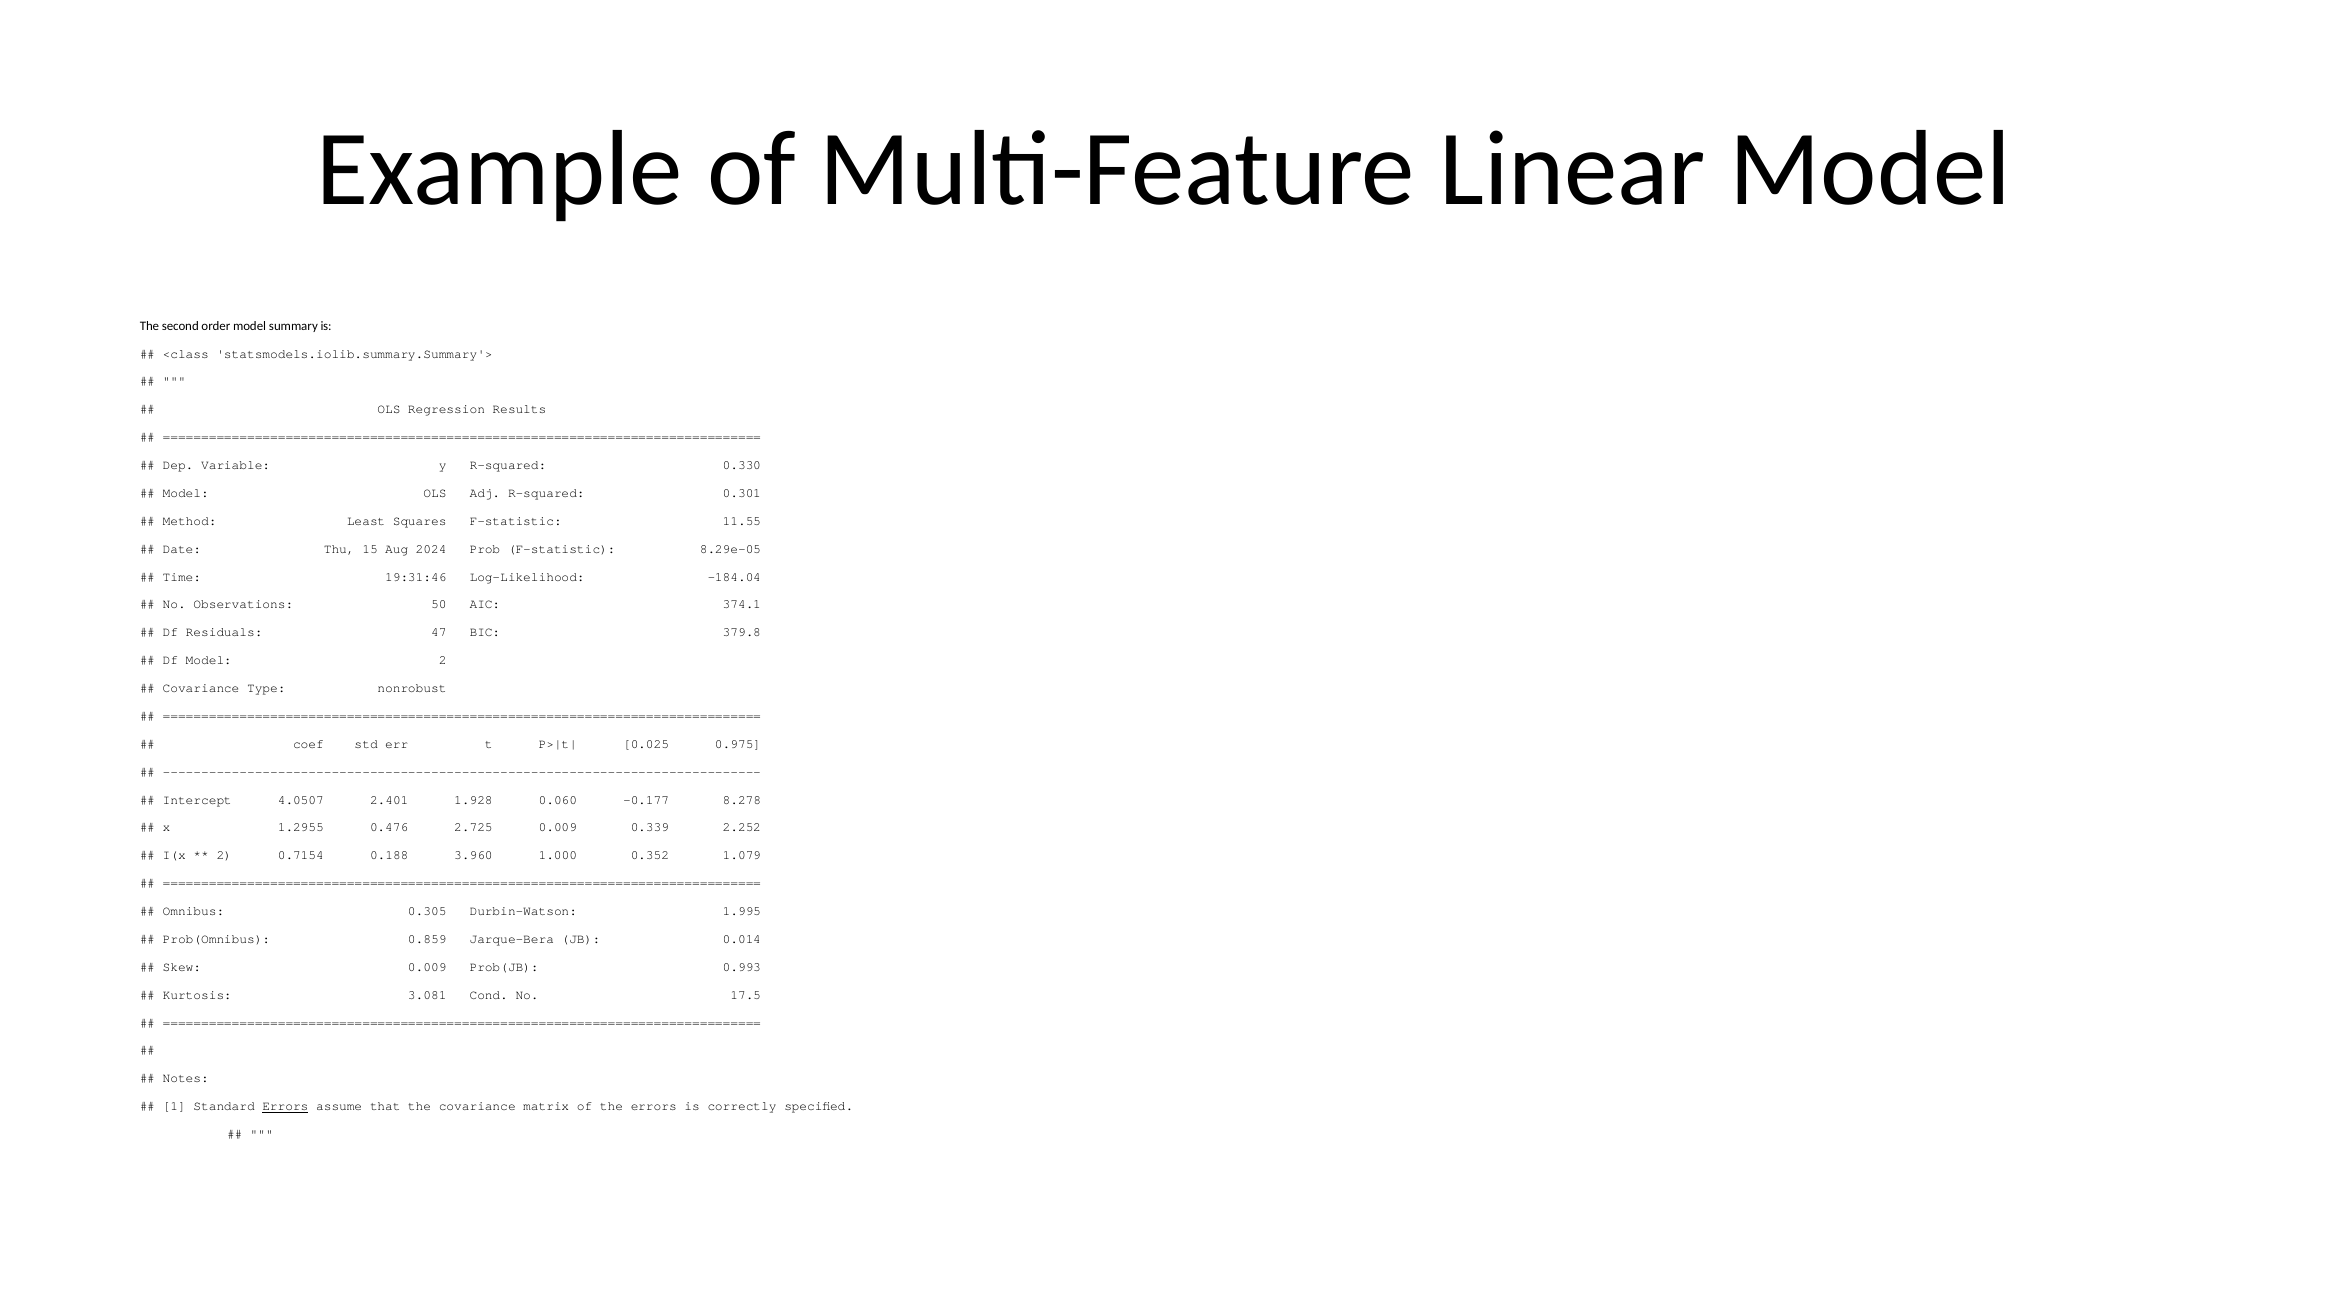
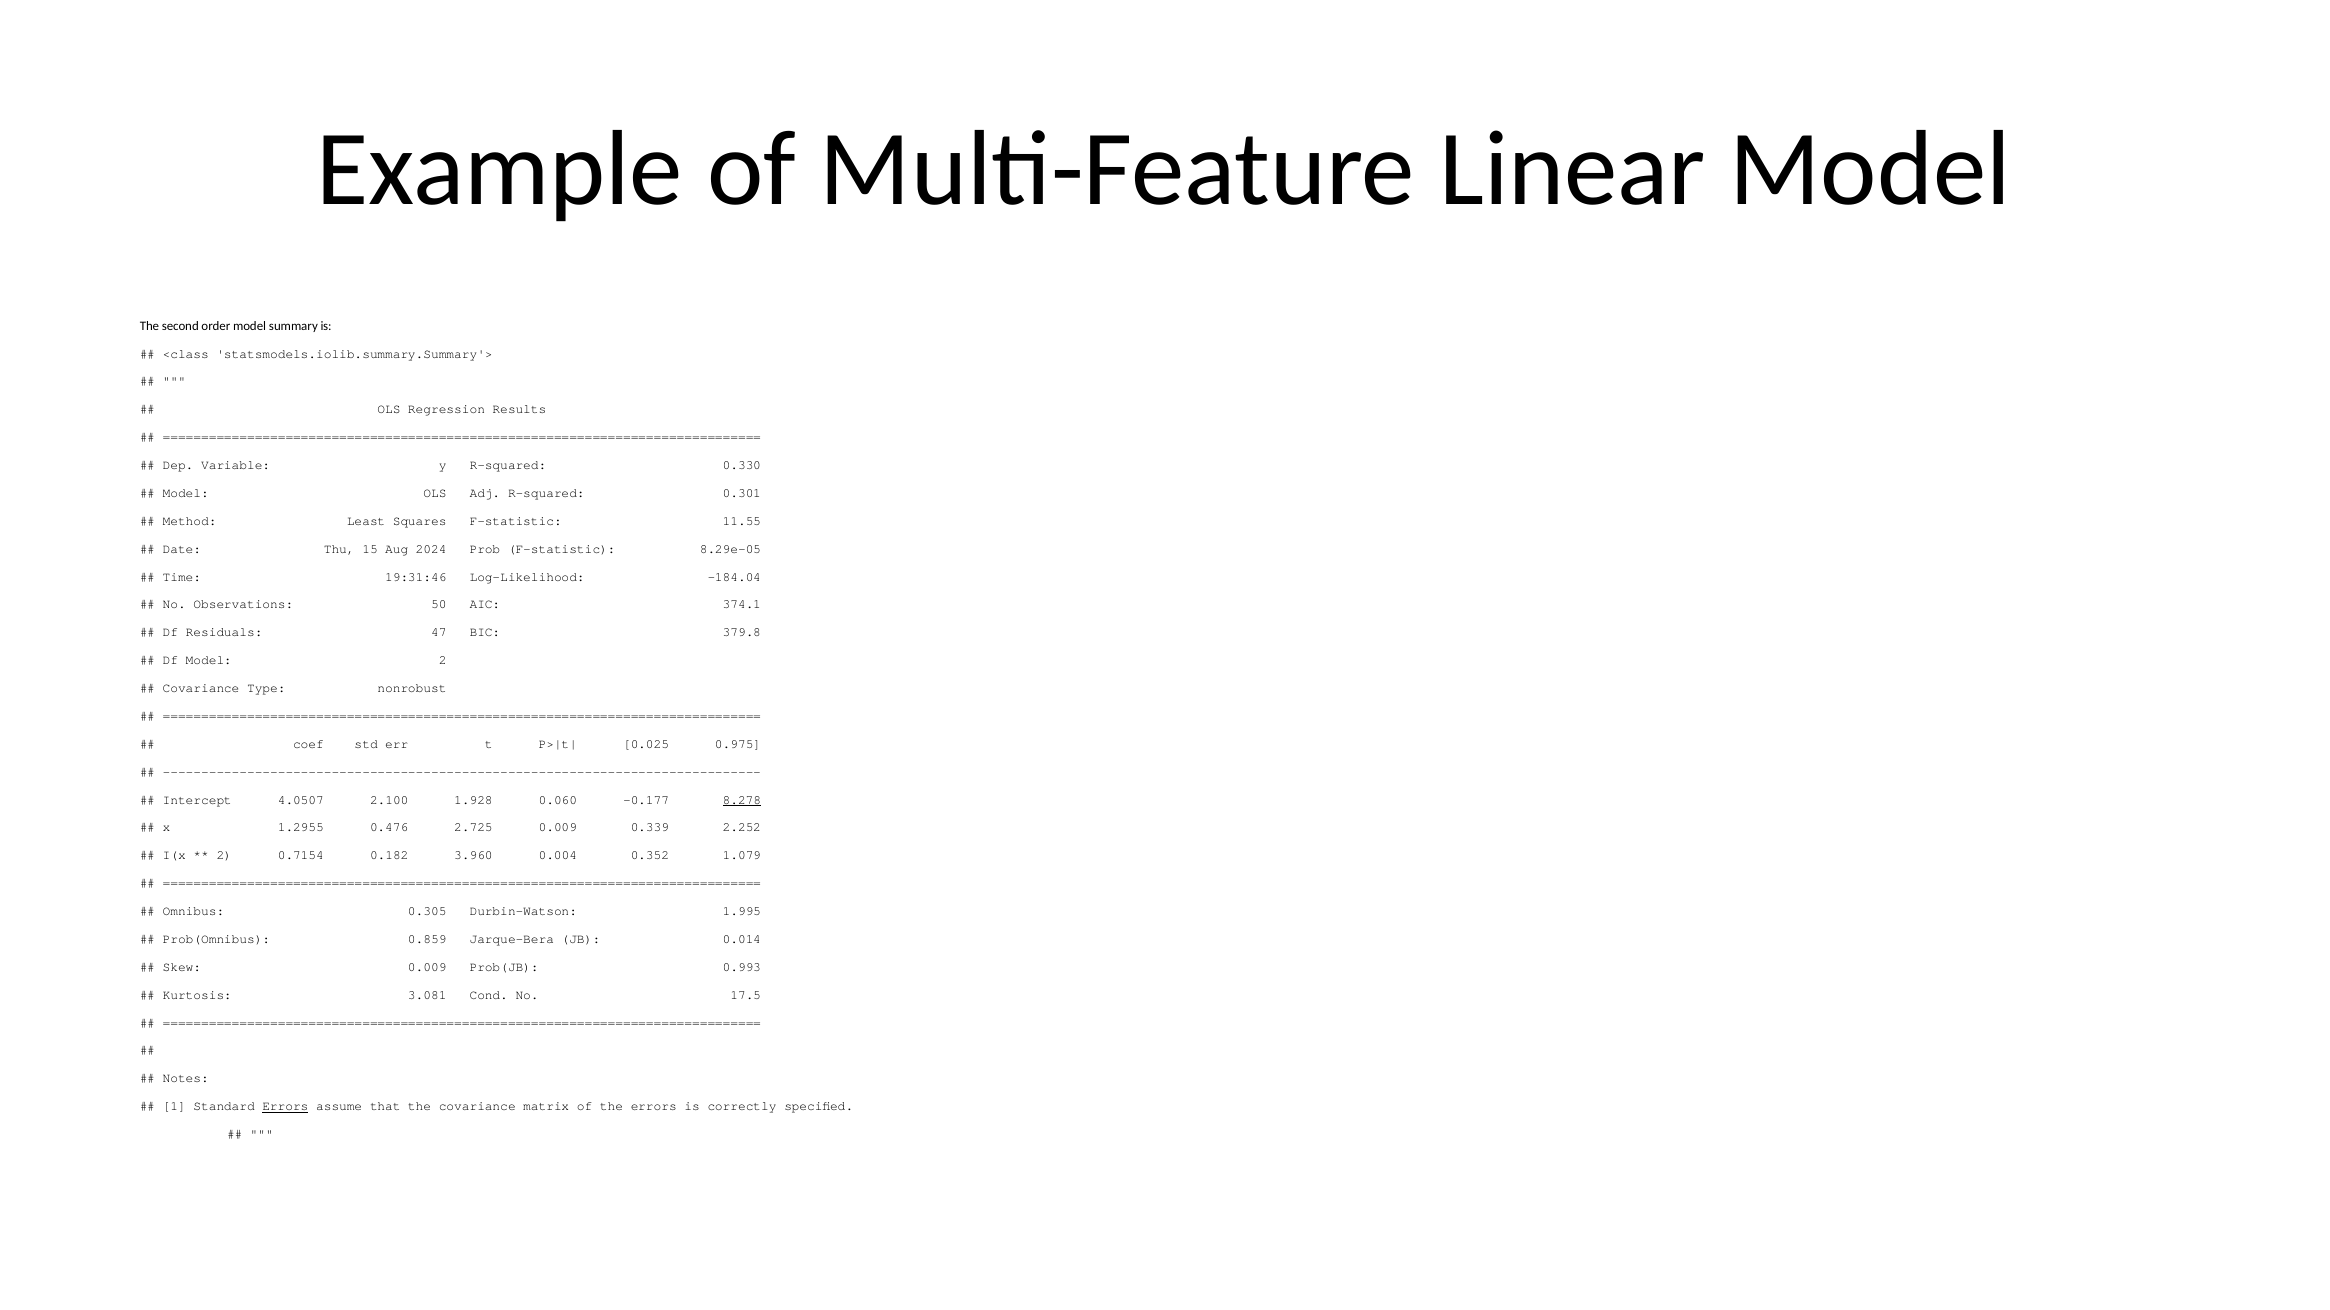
2.401: 2.401 -> 2.100 (389, 800)
8.278 underline: none -> present (742, 800)
0.188: 0.188 -> 0.182 (389, 856)
1.000: 1.000 -> 0.004 (558, 856)
